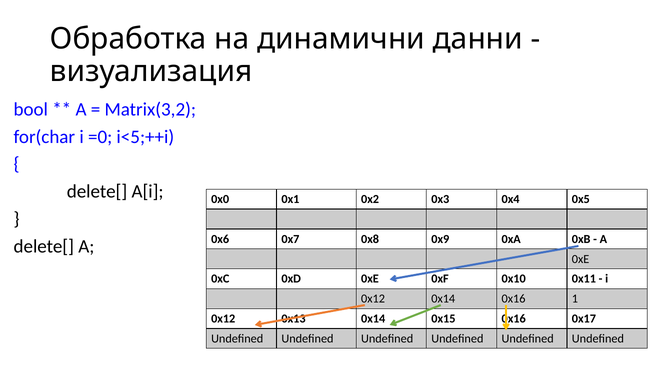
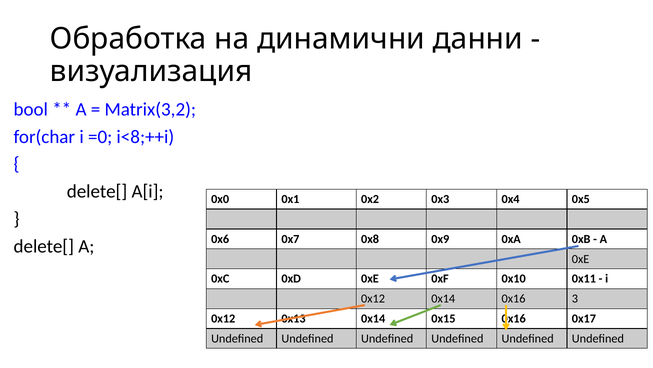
i<5;++i: i<5;++i -> i<8;++i (145, 137)
1: 1 -> 3 (575, 298)
